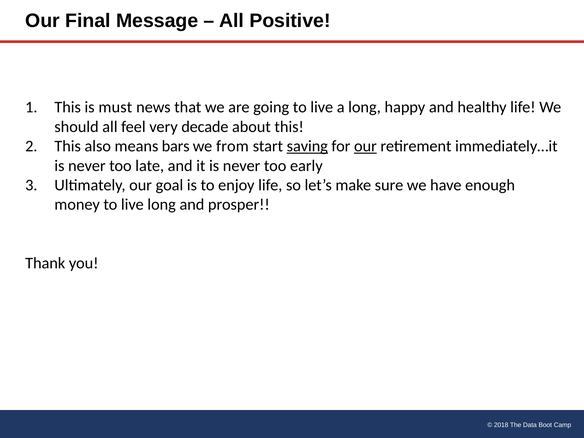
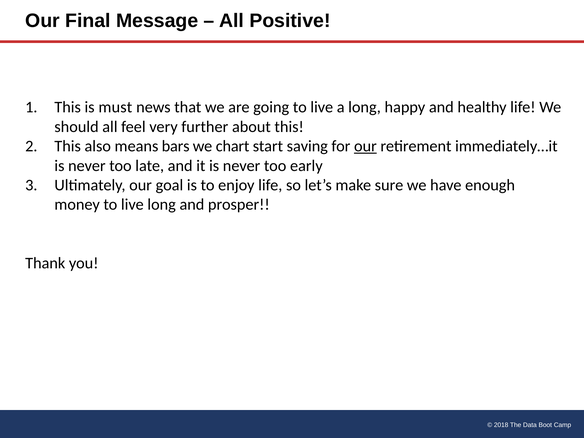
decade: decade -> further (205, 127)
from: from -> chart (233, 146)
saving underline: present -> none (307, 146)
